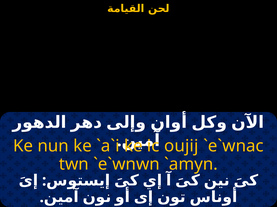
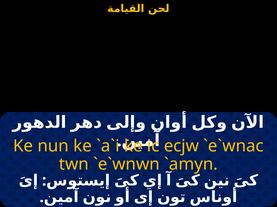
oujij: oujij -> ecjw (181, 147)
